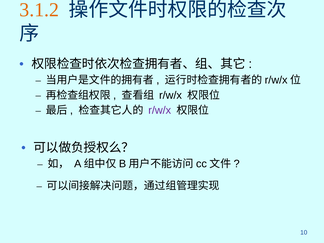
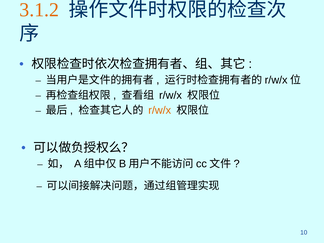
r/w/x colour: purple -> orange (160, 110)
